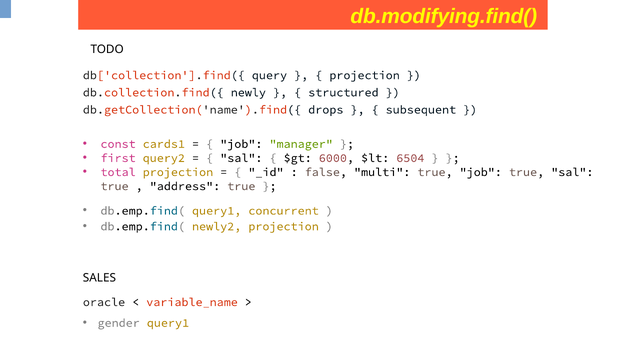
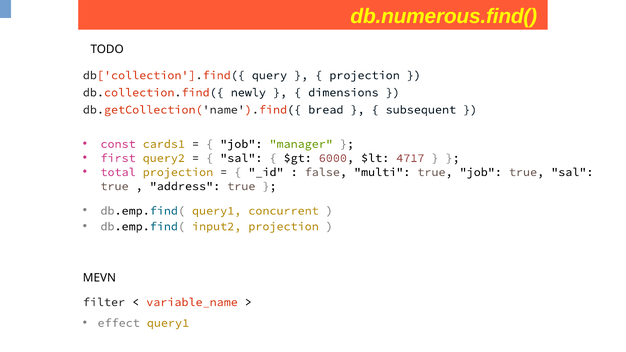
db.modifying.find(: db.modifying.find( -> db.numerous.find( (444, 16)
structured: structured -> dimensions (343, 93)
drops: drops -> bread (326, 110)
6504: 6504 -> 4717 (410, 158)
newly2: newly2 -> input2 (217, 226)
SALES: SALES -> MEVN (99, 278)
oracle: oracle -> filter (104, 302)
gender: gender -> effect (119, 323)
